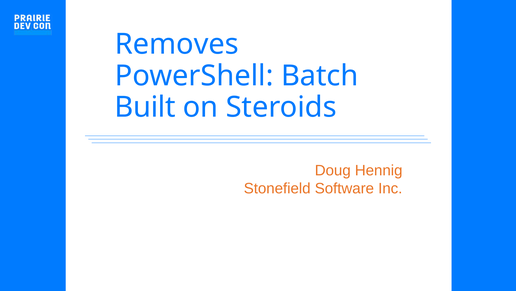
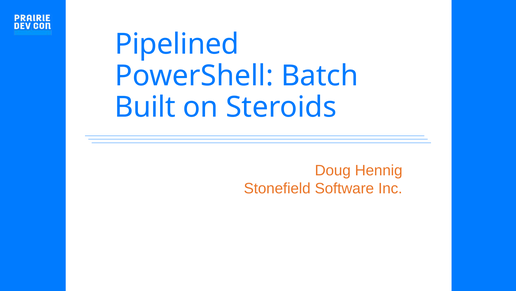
Removes: Removes -> Pipelined (177, 44)
